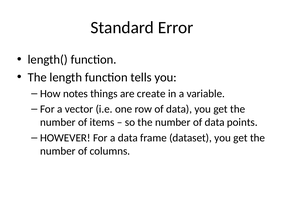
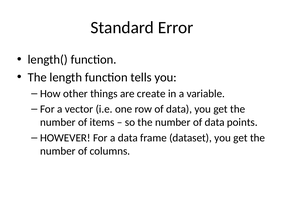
notes: notes -> other (75, 94)
